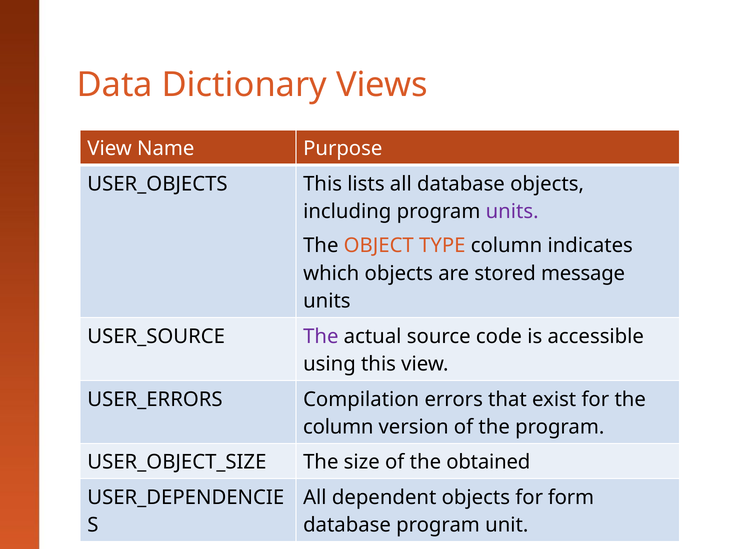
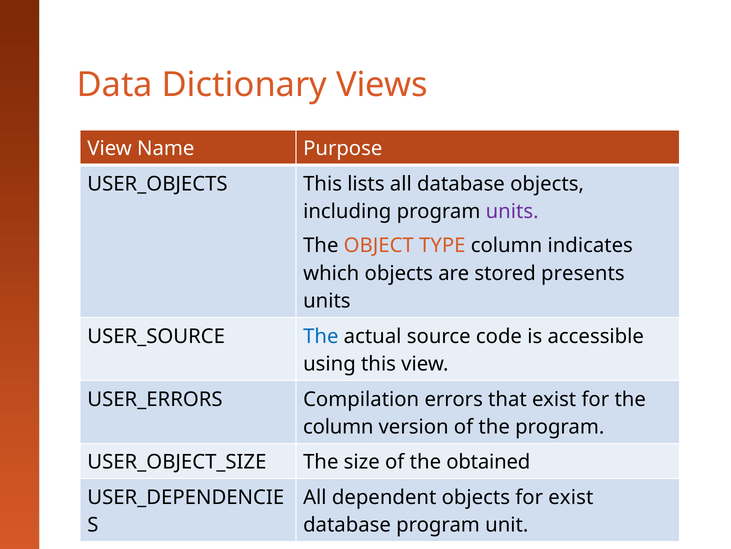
message: message -> presents (583, 273)
The colour: purple -> blue (321, 336)
for form: form -> exist (571, 497)
